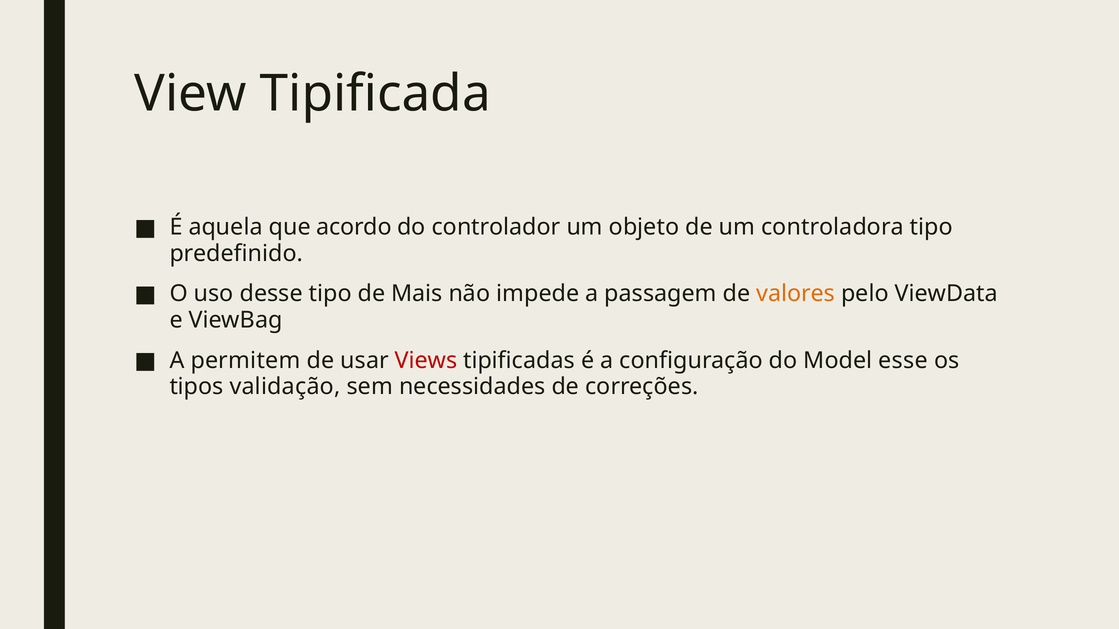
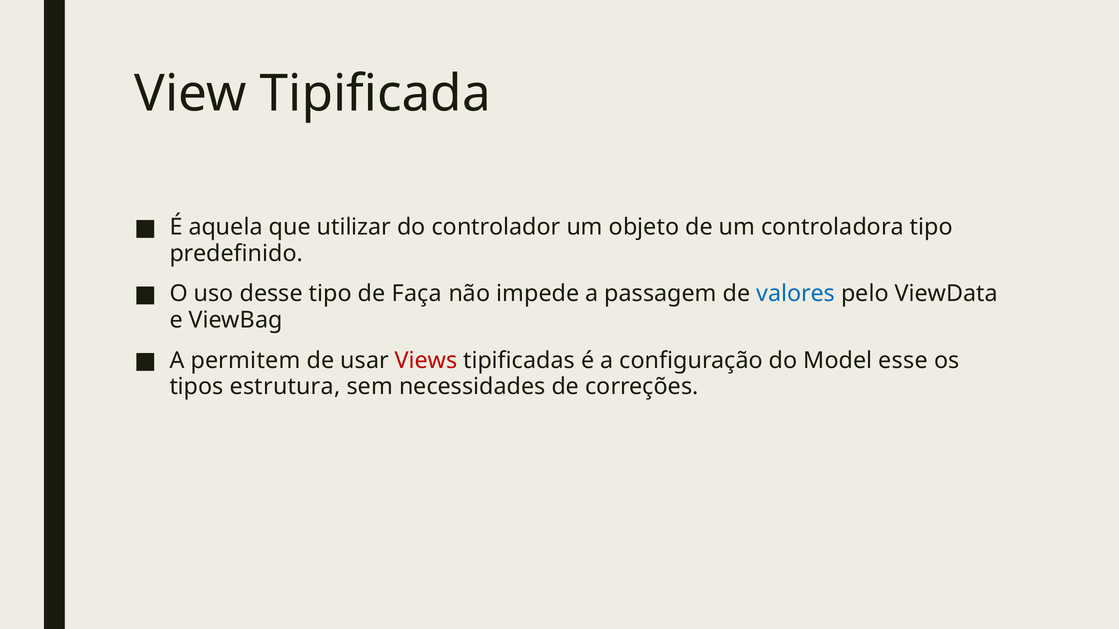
acordo: acordo -> utilizar (354, 227)
Mais: Mais -> Faça (417, 294)
valores colour: orange -> blue (796, 294)
validação: validação -> estrutura (285, 387)
